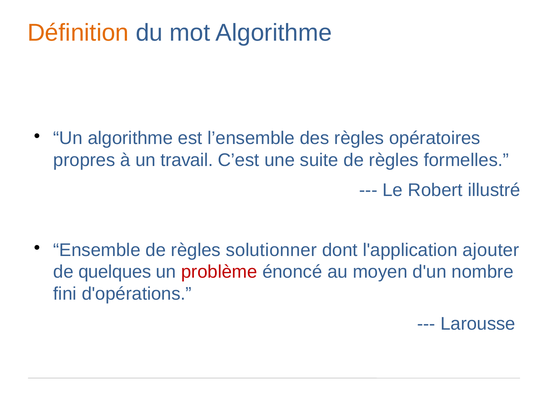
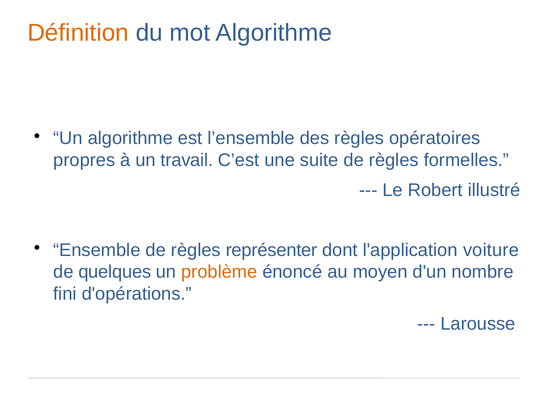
solutionner: solutionner -> représenter (272, 250)
ajouter: ajouter -> voiture (491, 250)
problème colour: red -> orange (219, 272)
